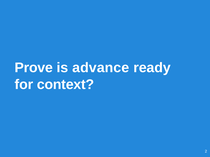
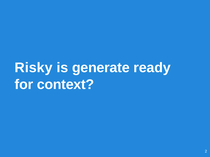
Prove: Prove -> Risky (34, 68)
advance: advance -> generate (101, 68)
